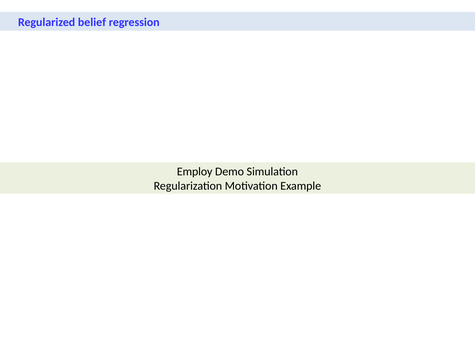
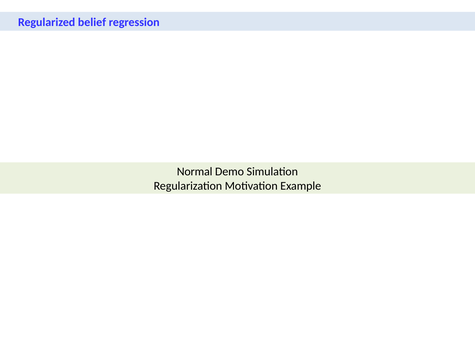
Employ: Employ -> Normal (195, 172)
